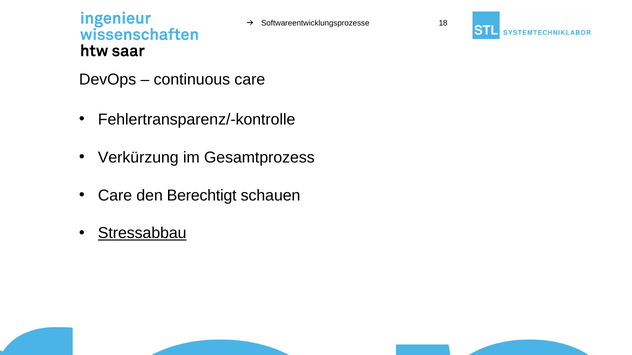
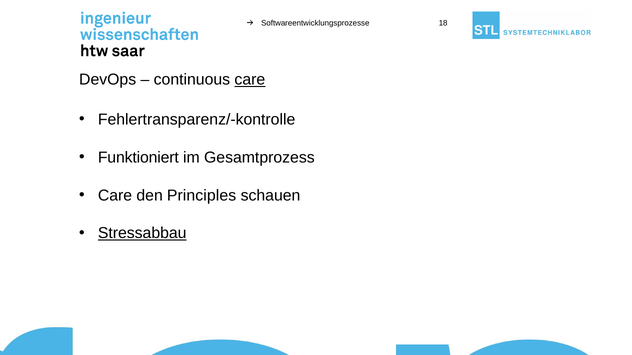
care underline: none -> present (250, 80)
Verkürzung: Verkürzung -> Funktioniert (138, 158)
Berechtigt: Berechtigt -> Principles (202, 196)
